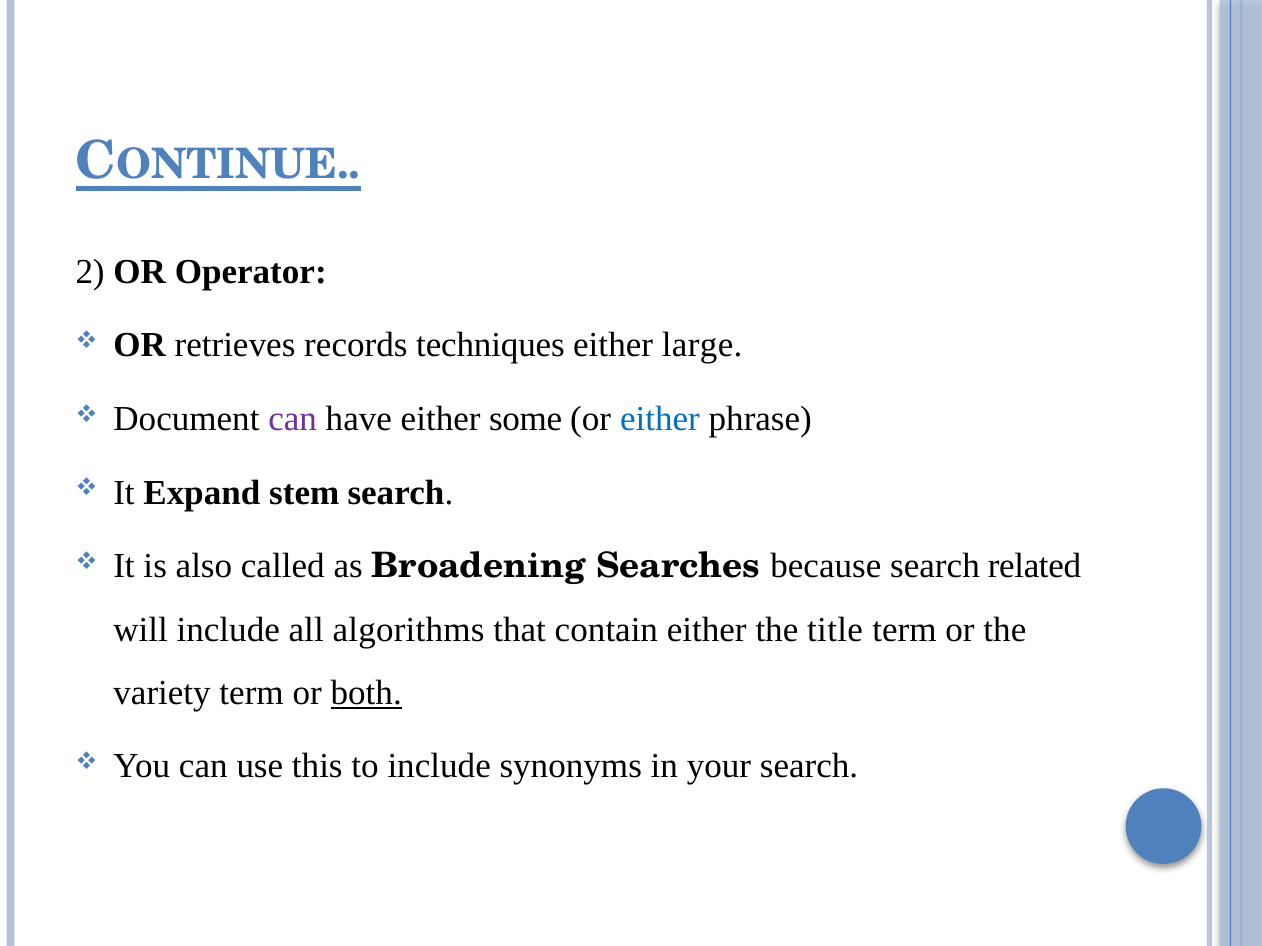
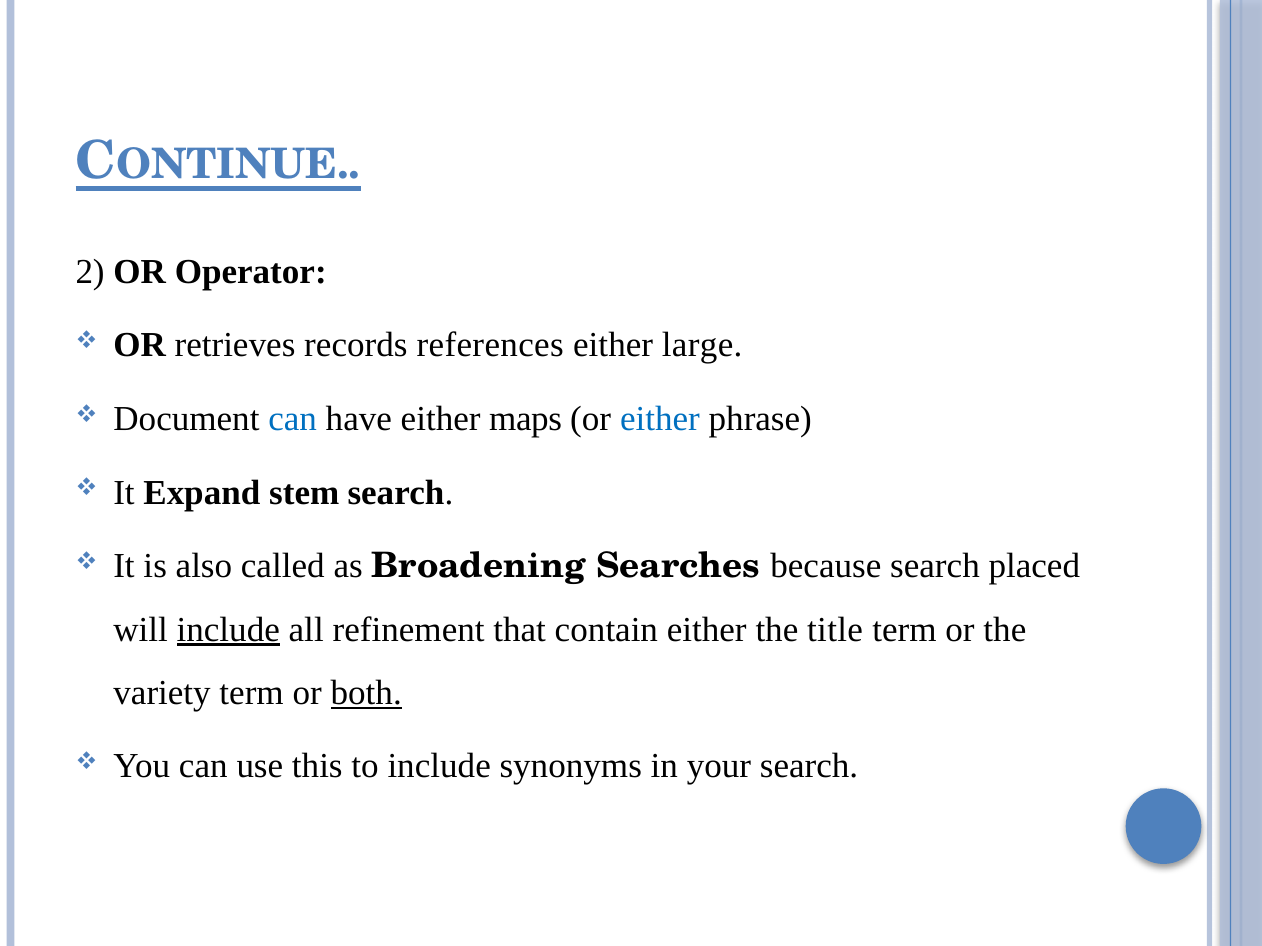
techniques: techniques -> references (490, 345)
can colour: purple -> blue (293, 419)
some: some -> maps (526, 419)
related: related -> placed (1034, 567)
include underline: none -> present (228, 630)
algorithms: algorithms -> refinement (409, 630)
